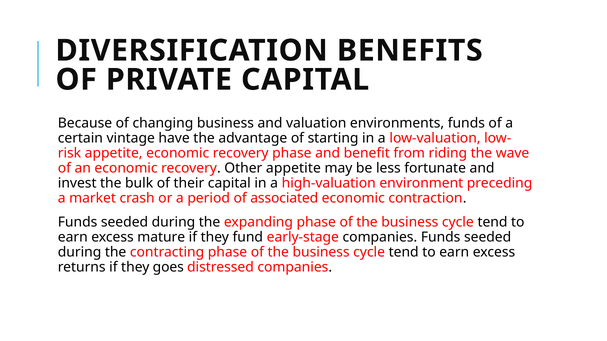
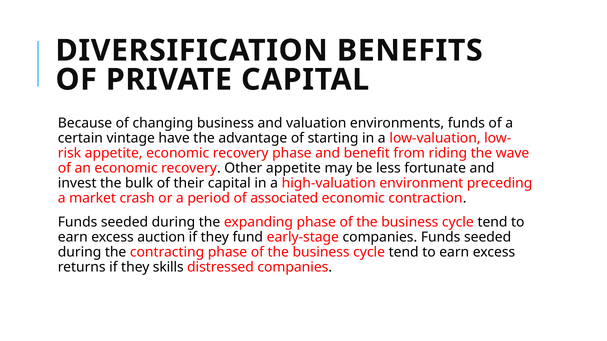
mature: mature -> auction (161, 237)
goes: goes -> skills (168, 267)
